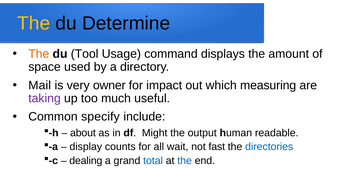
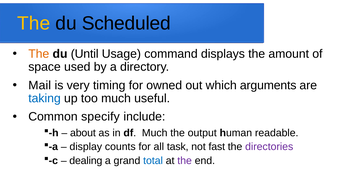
Determine: Determine -> Scheduled (126, 23)
Tool: Tool -> Until (85, 54)
owner: owner -> timing (109, 85)
impact: impact -> owned (164, 85)
measuring: measuring -> arguments (268, 85)
taking colour: purple -> blue (45, 98)
df Might: Might -> Much (155, 133)
wait: wait -> task (178, 147)
directories colour: blue -> purple (269, 147)
the colour: blue -> purple (185, 161)
